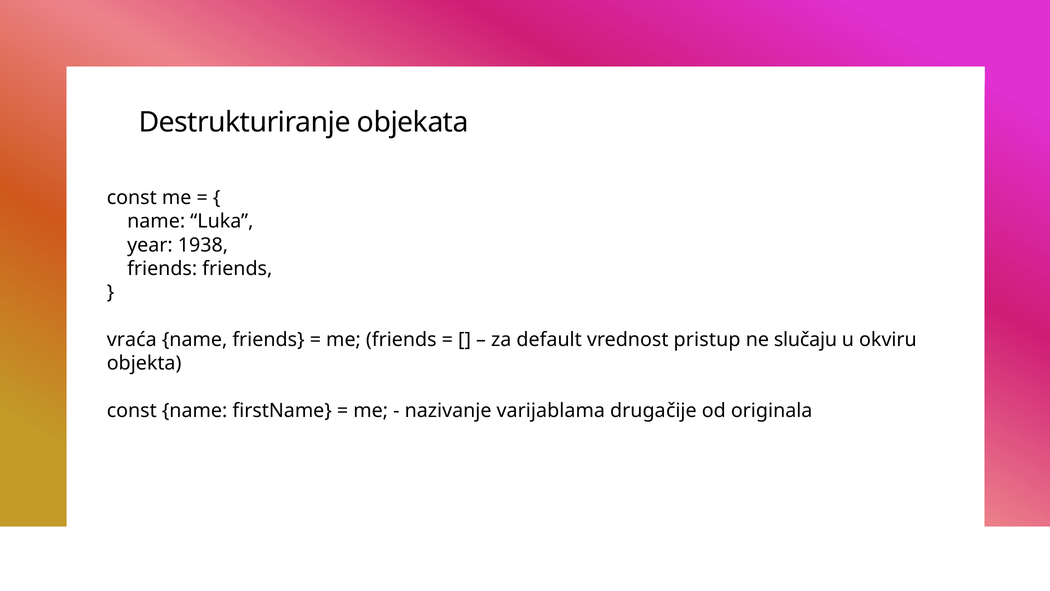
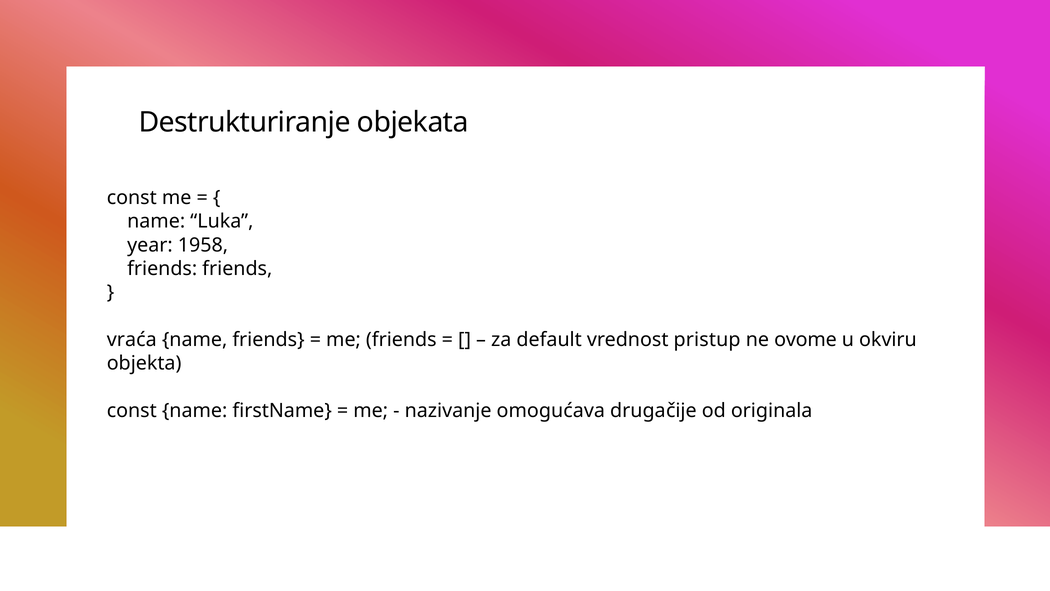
1938: 1938 -> 1958 (203, 245)
slučaju: slučaju -> ovome (805, 339)
varijablama: varijablama -> omogućava (551, 410)
